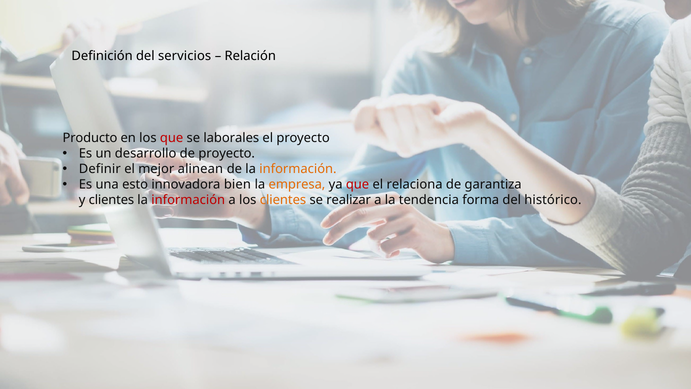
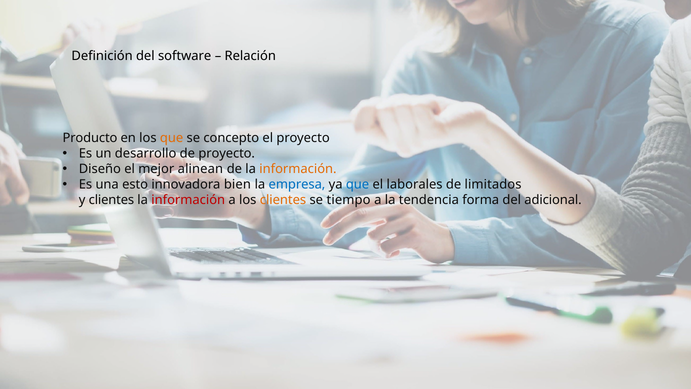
servicios: servicios -> software (185, 56)
que colour: red -> orange (172, 138)
laborales: laborales -> concepto (231, 138)
Definir: Definir -> Diseño (100, 169)
empresa colour: orange -> blue (297, 184)
que colour: red -> blue (358, 184)
relaciona: relaciona -> laborales (415, 184)
garantiza: garantiza -> limitados (493, 184)
realizar: realizar -> tiempo (349, 200)
histórico: histórico -> adicional (553, 200)
